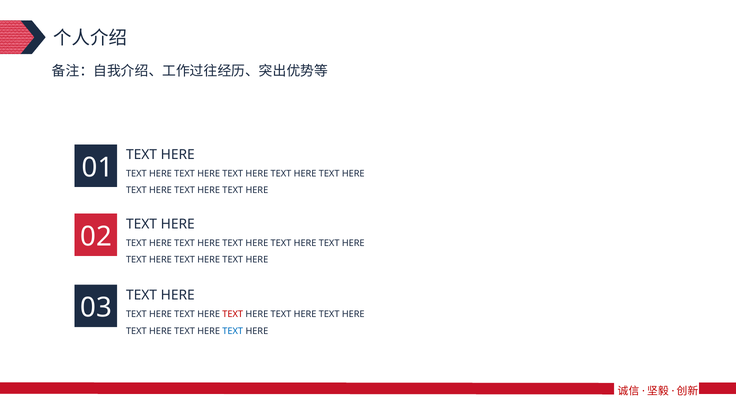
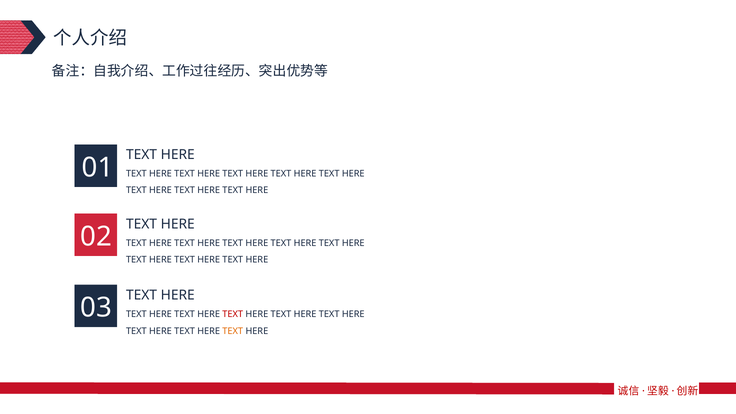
TEXT colour: blue -> orange (233, 331)
